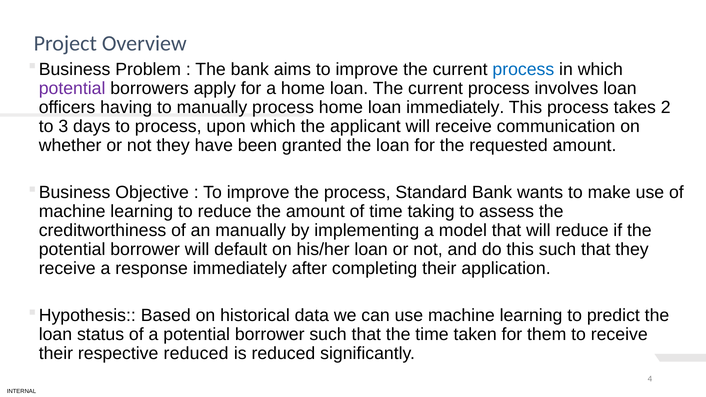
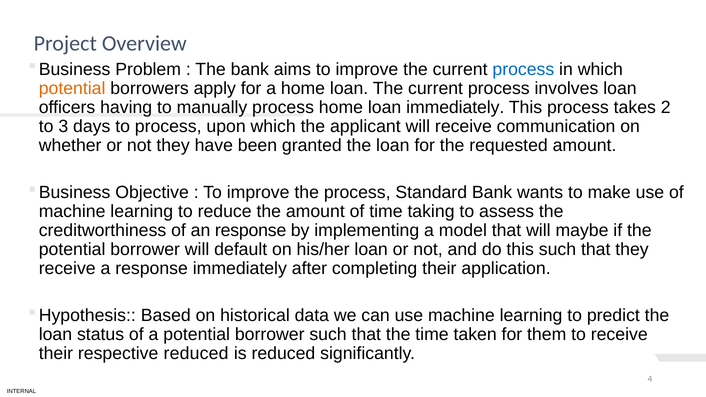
potential colour: purple -> orange (72, 88)
an manually: manually -> response (251, 231)
will reduce: reduce -> maybe (582, 231)
